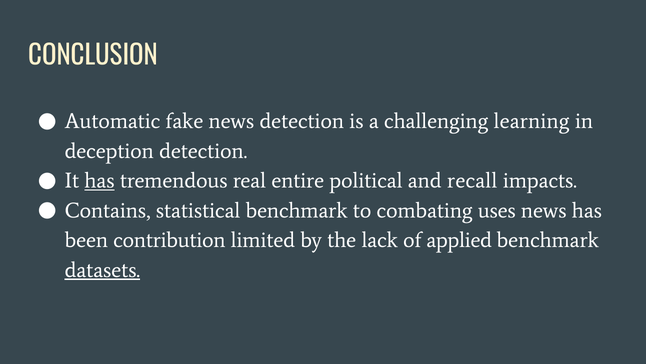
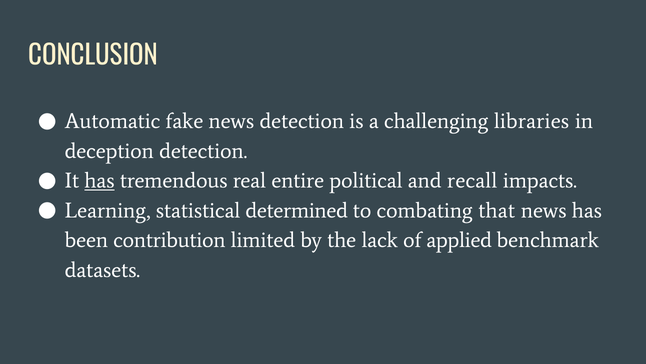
learning: learning -> libraries (531, 121)
Contains: Contains -> Learning (108, 210)
statistical benchmark: benchmark -> determined (297, 210)
uses: uses -> that (497, 210)
datasets underline: present -> none (102, 270)
